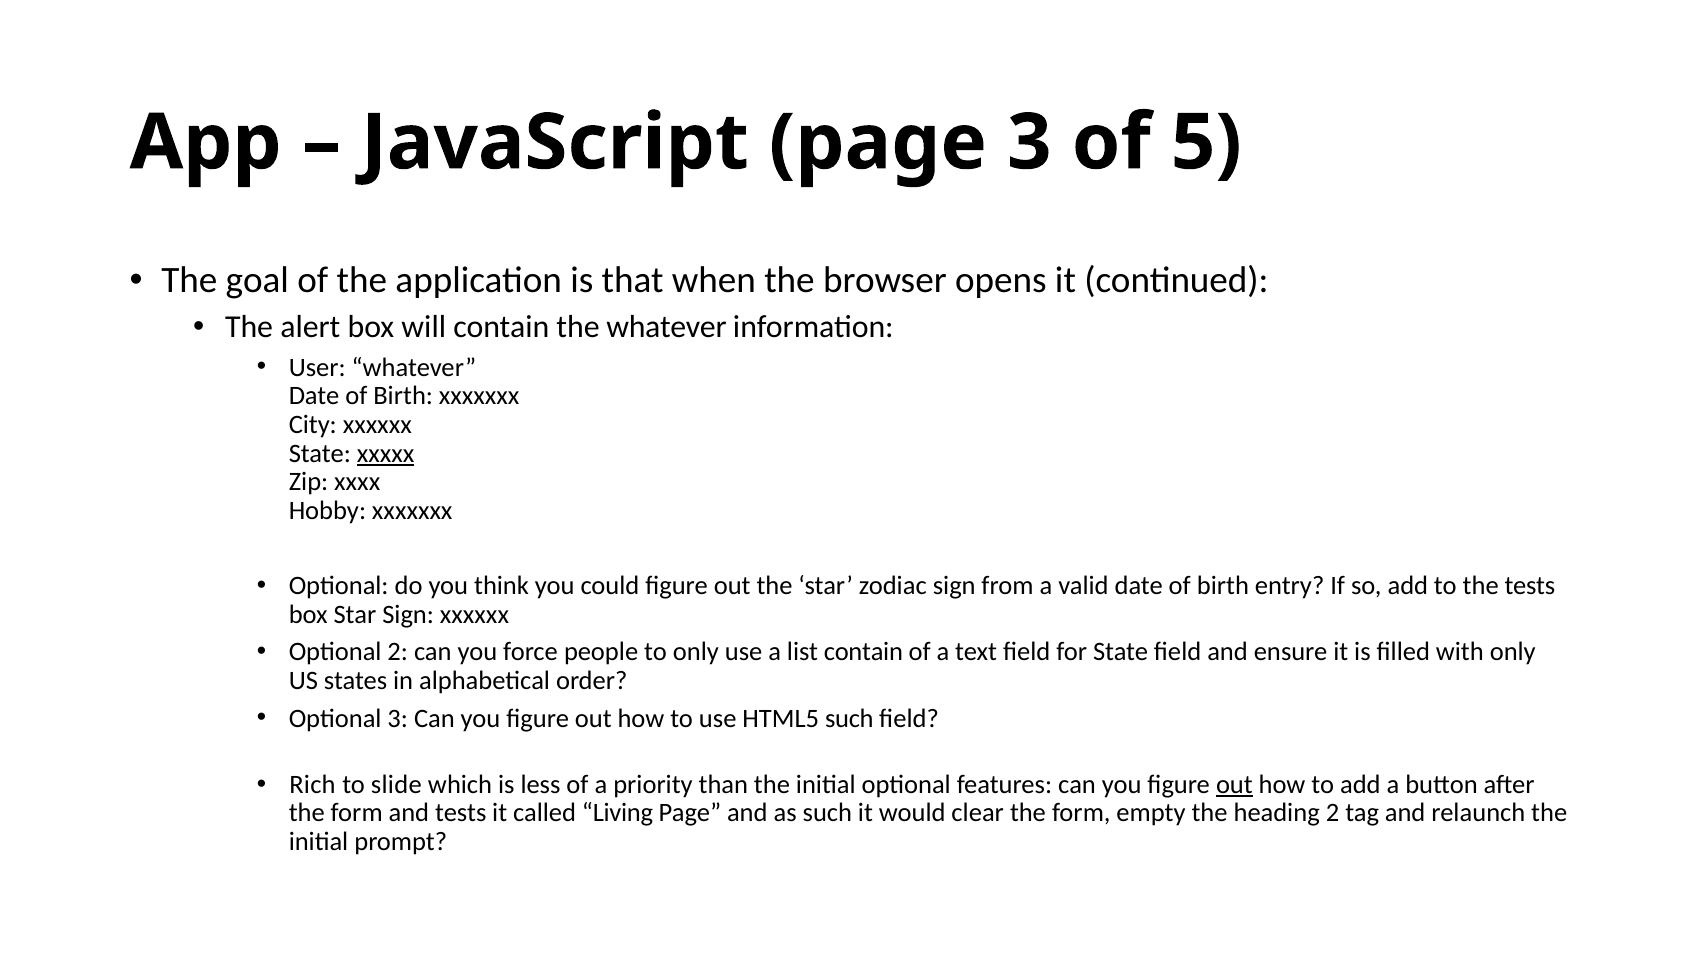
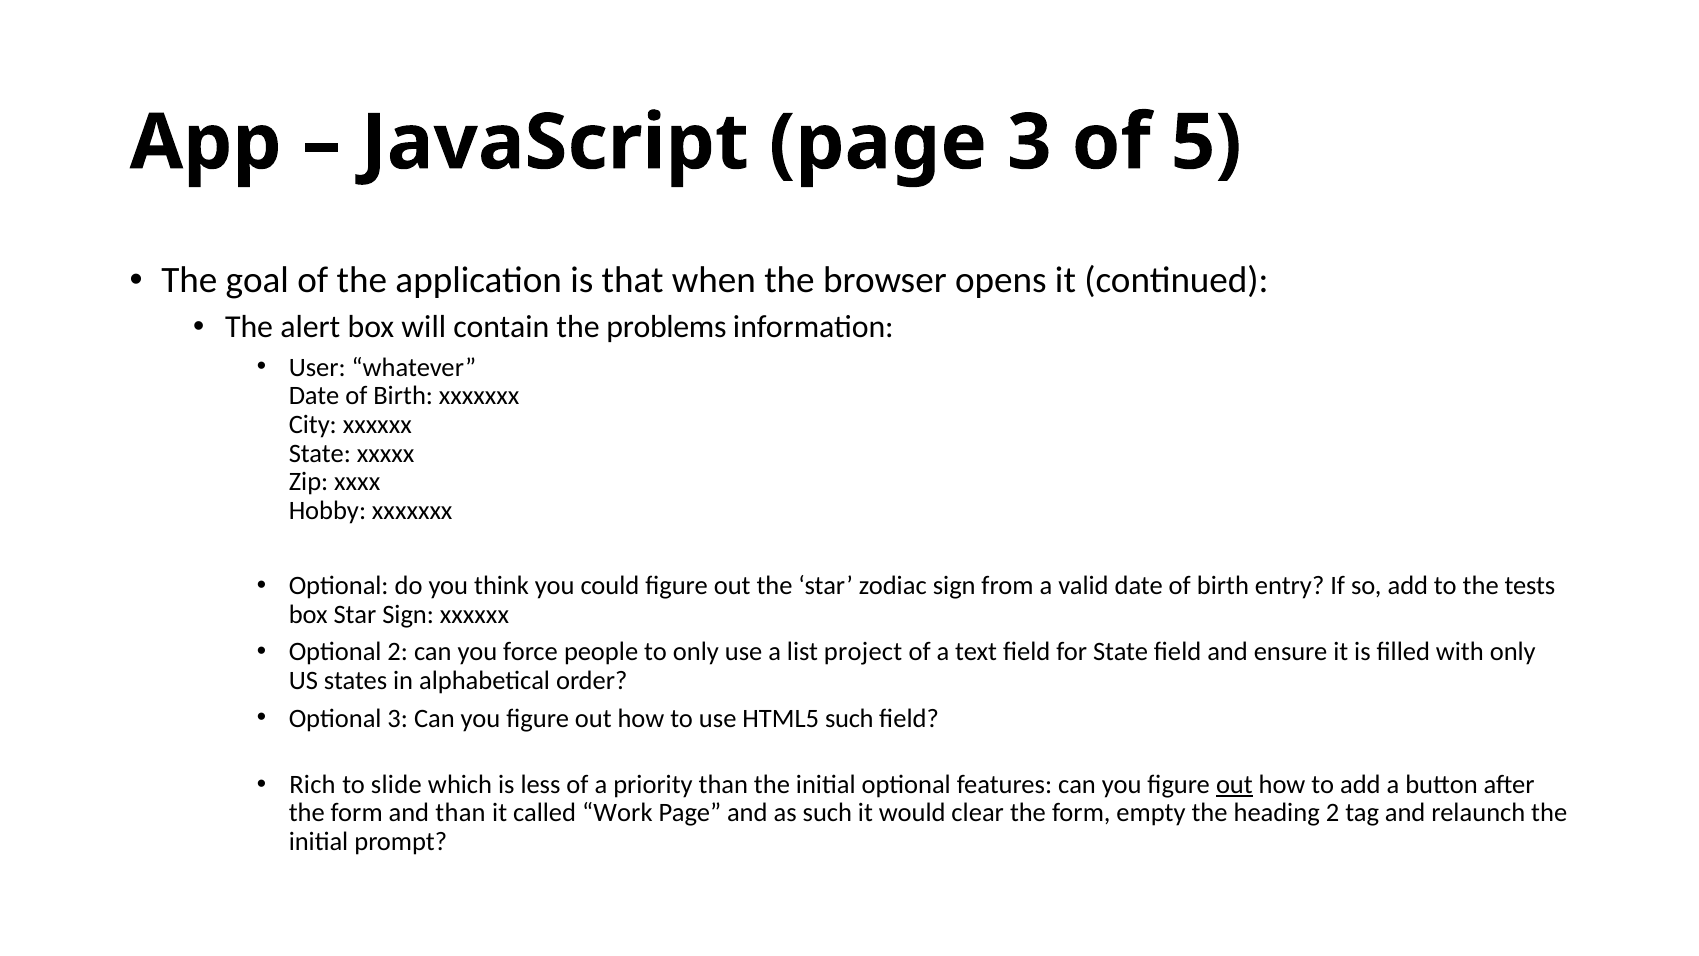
the whatever: whatever -> problems (666, 327)
xxxxx underline: present -> none (386, 453)
list contain: contain -> project (863, 652)
and tests: tests -> than (461, 813)
Living: Living -> Work (617, 813)
